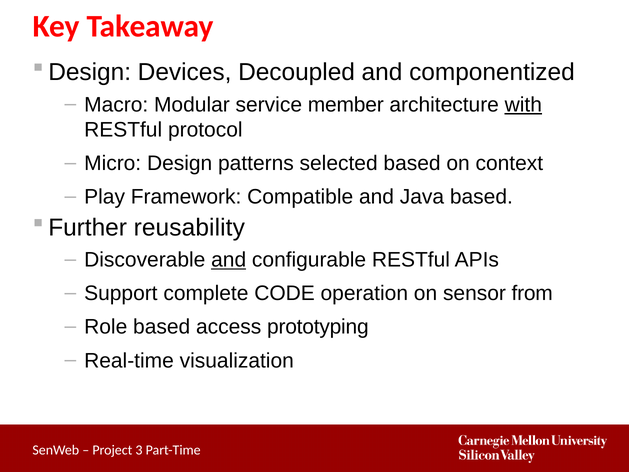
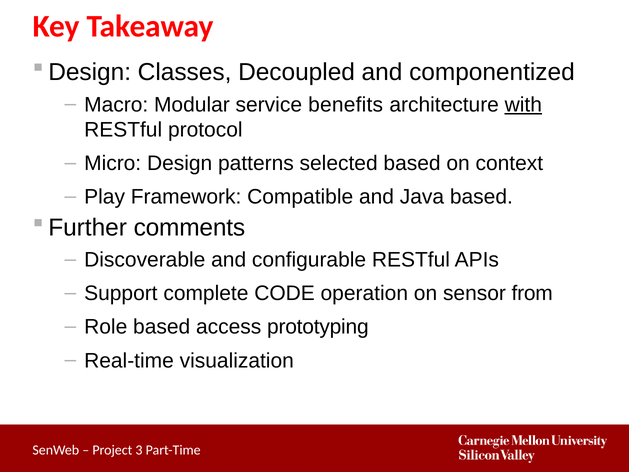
Devices: Devices -> Classes (185, 72)
member: member -> benefits (346, 105)
reusability: reusability -> comments (189, 228)
and underline: present -> none (229, 260)
